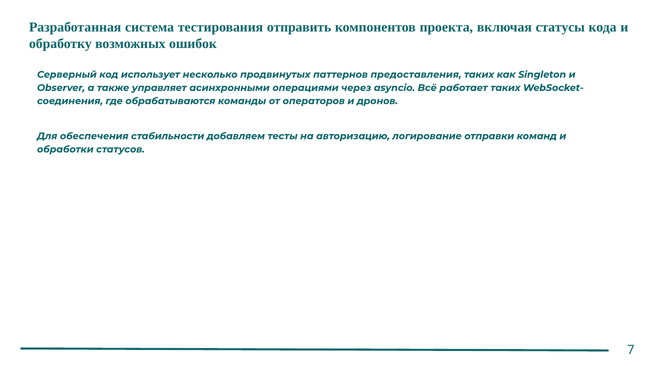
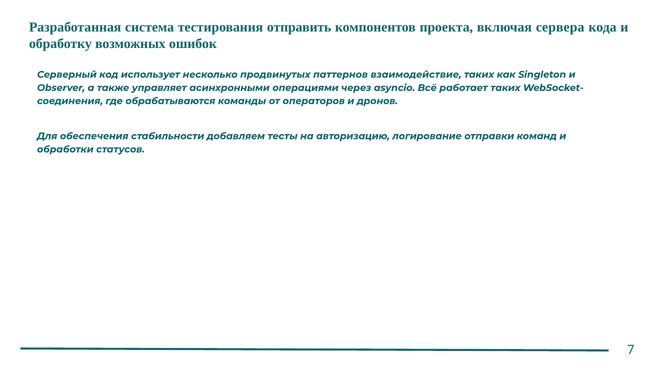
статусы: статусы -> сервера (560, 27)
предоставления: предоставления -> взаимодействие (416, 75)
